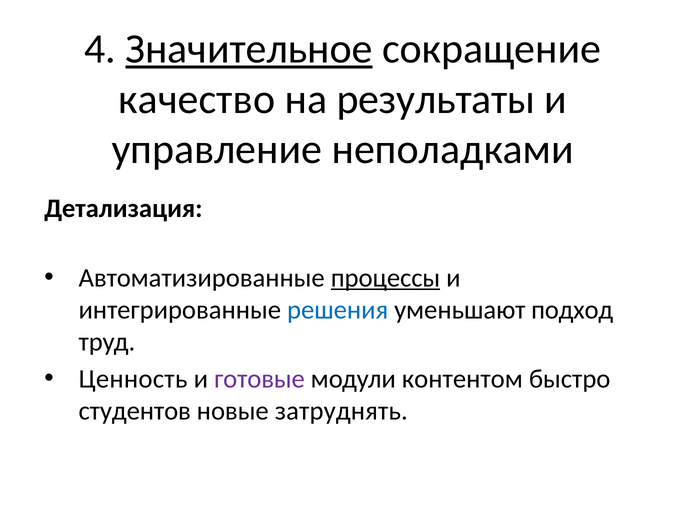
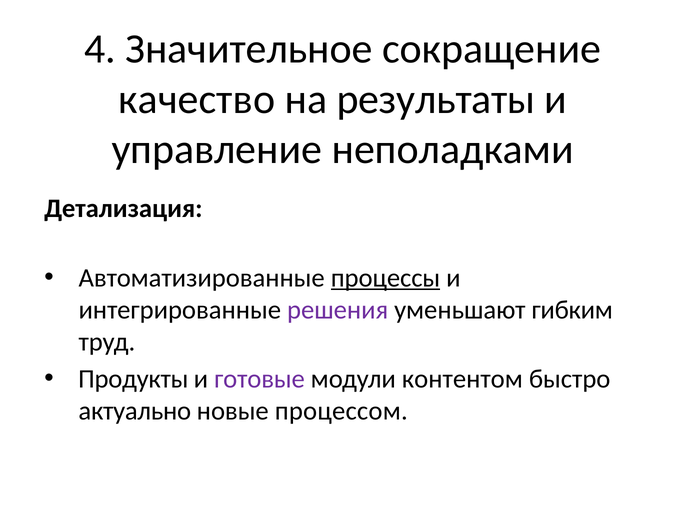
Значительное underline: present -> none (249, 49)
решения colour: blue -> purple (338, 310)
подход: подход -> гибким (572, 310)
Ценность: Ценность -> Продукты (133, 379)
студентов: студентов -> актуально (135, 411)
затруднять: затруднять -> процессом (341, 411)
